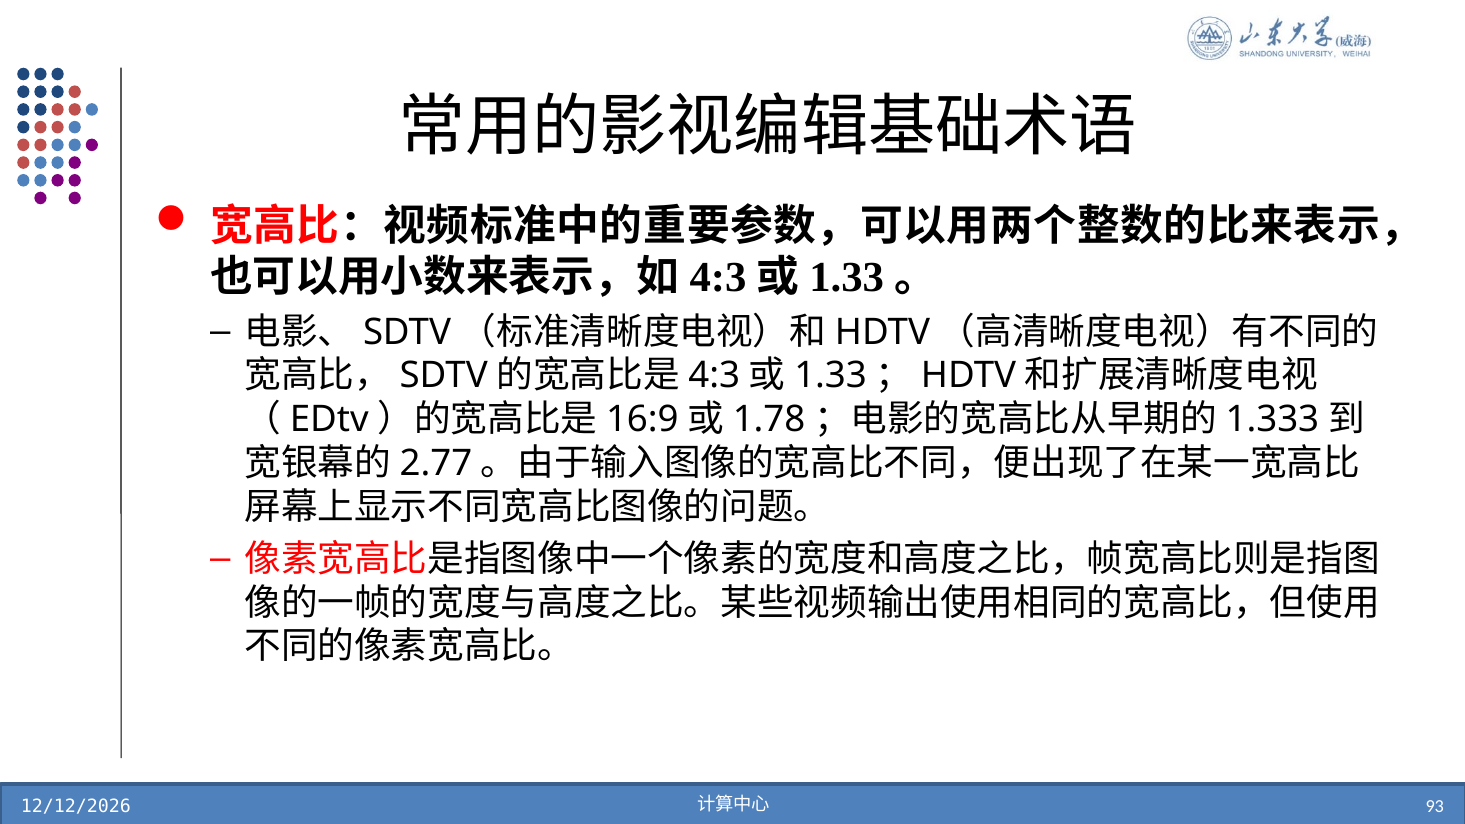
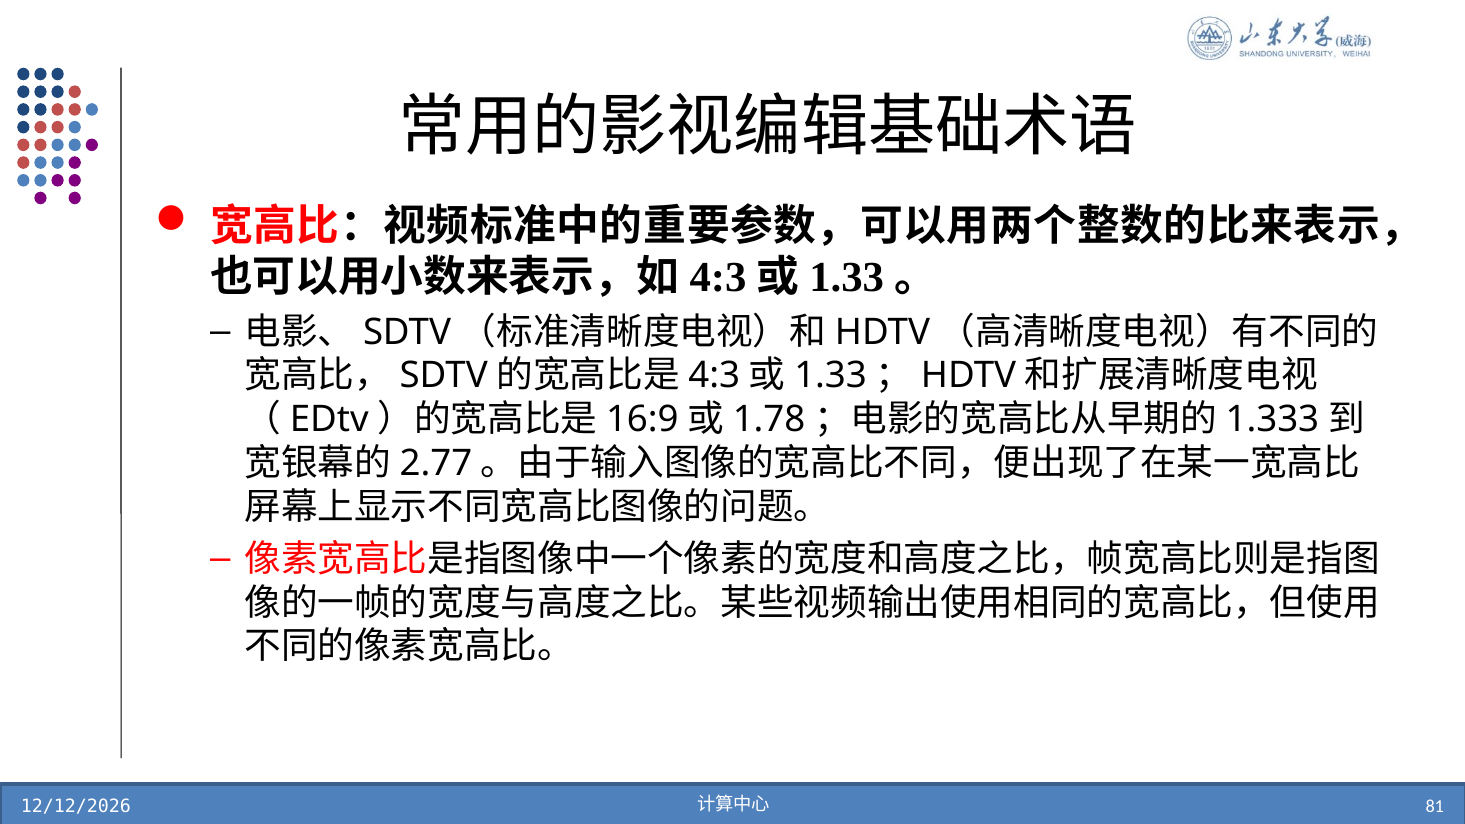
93: 93 -> 81 (1435, 806)
